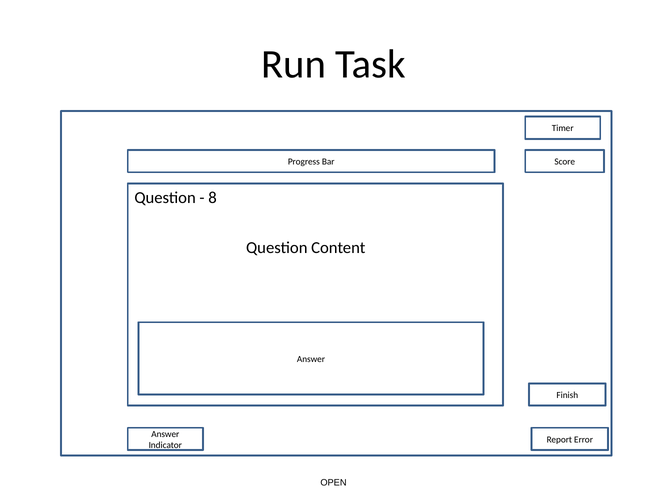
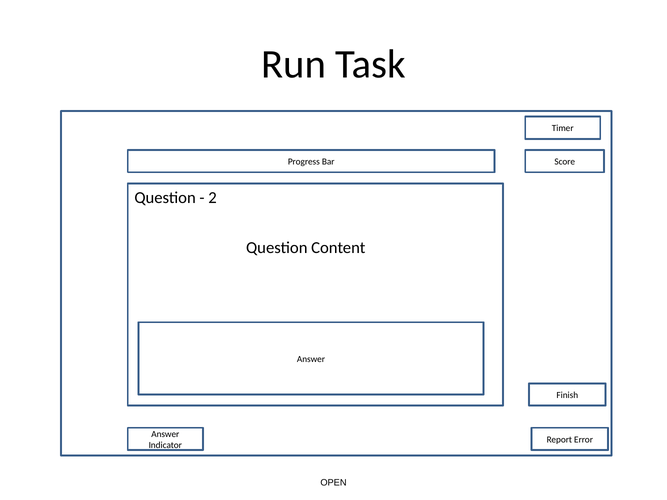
8: 8 -> 2 (213, 198)
